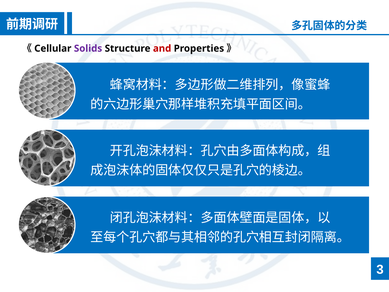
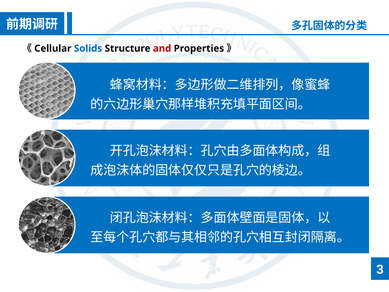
Solids colour: purple -> blue (88, 48)
